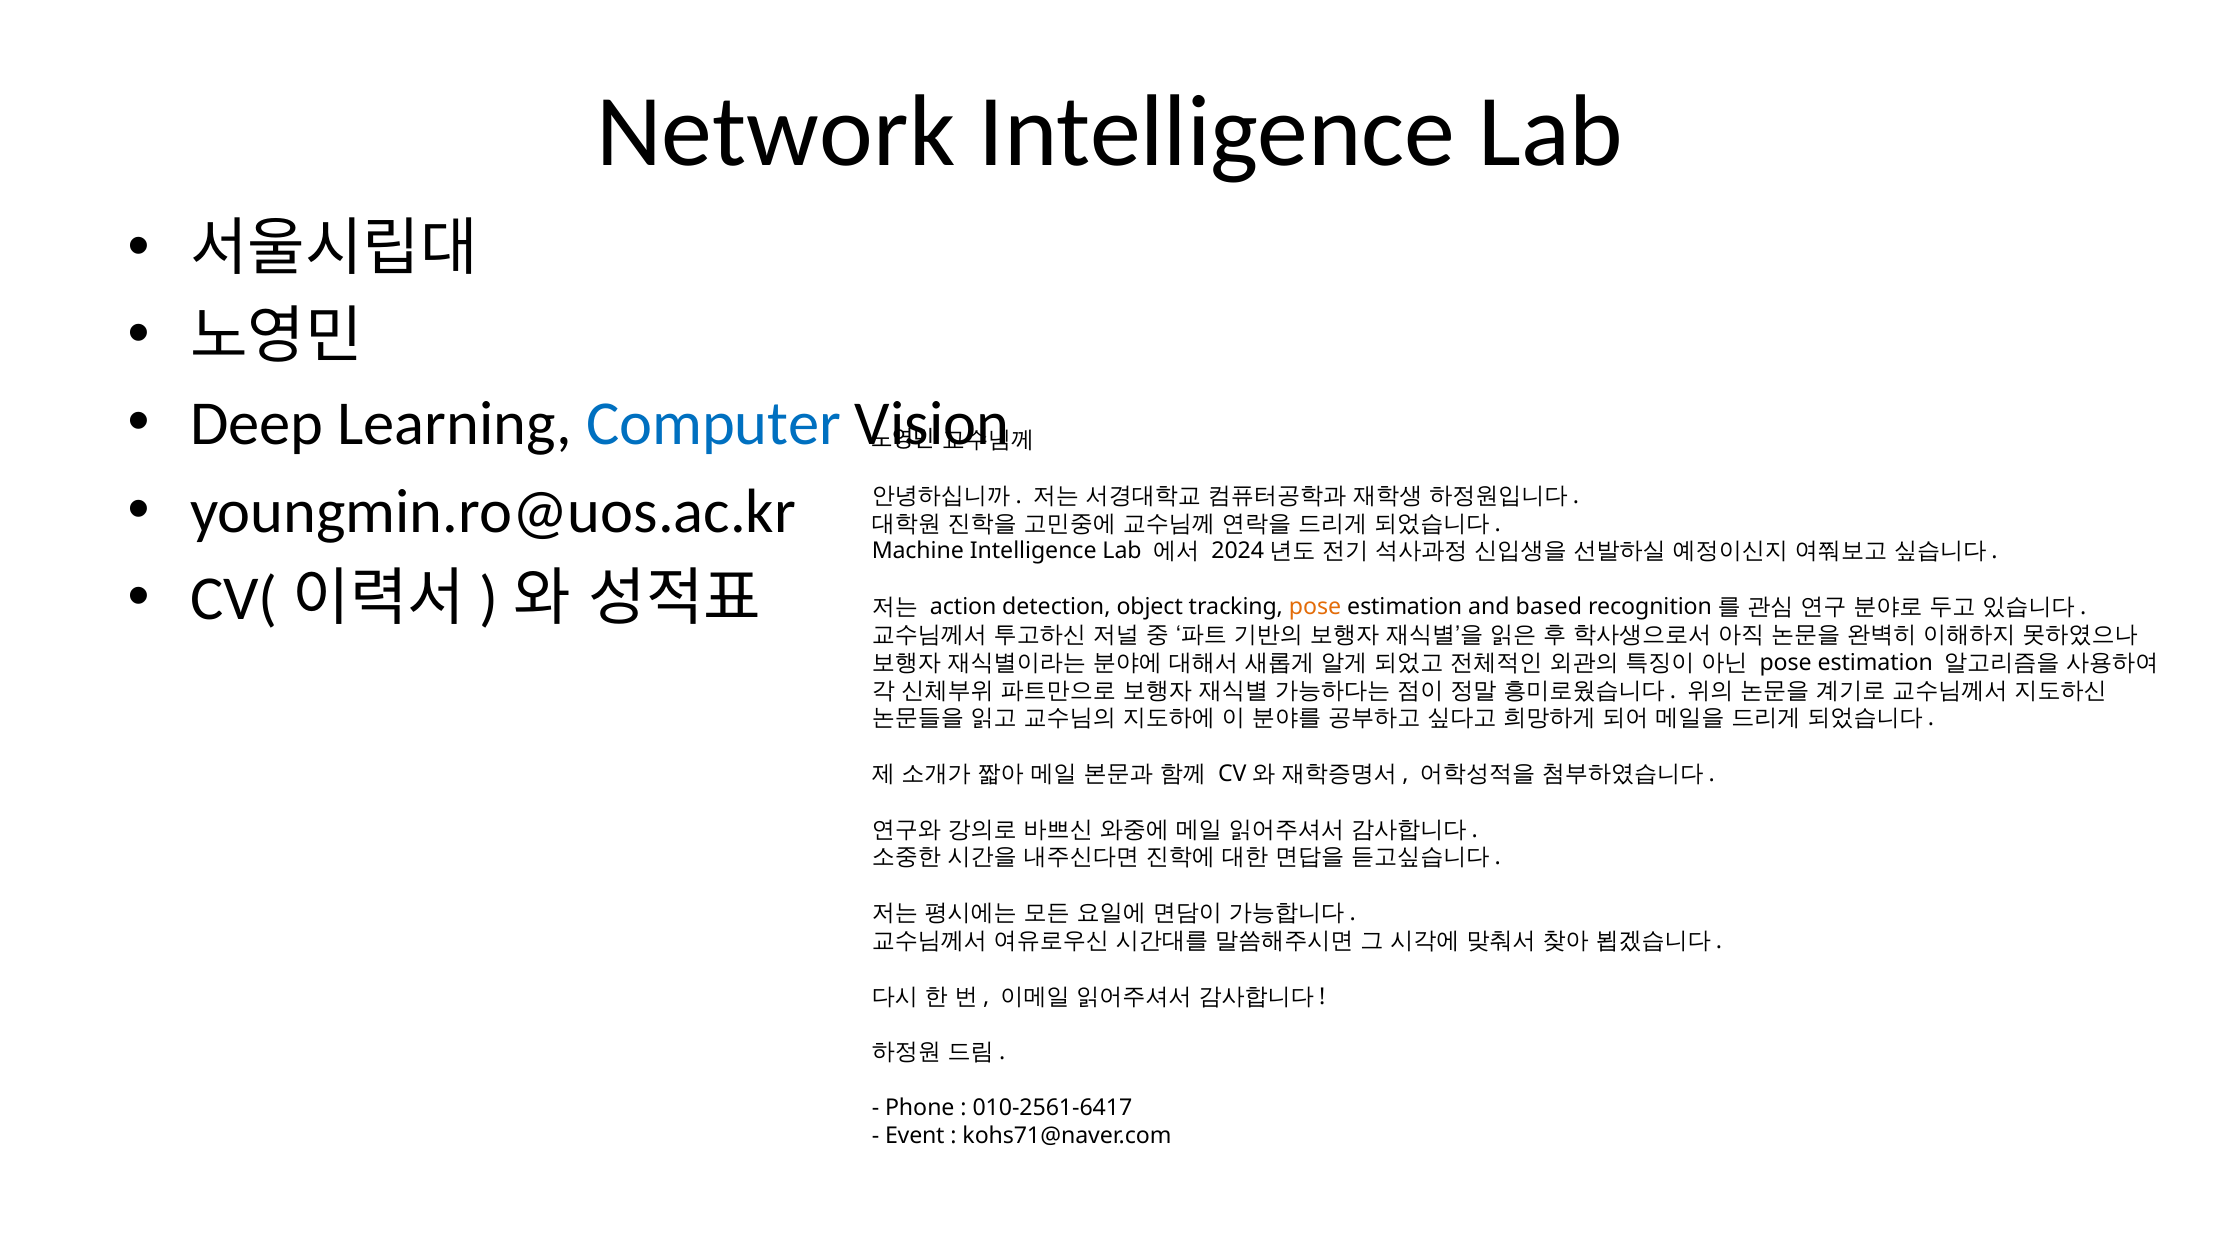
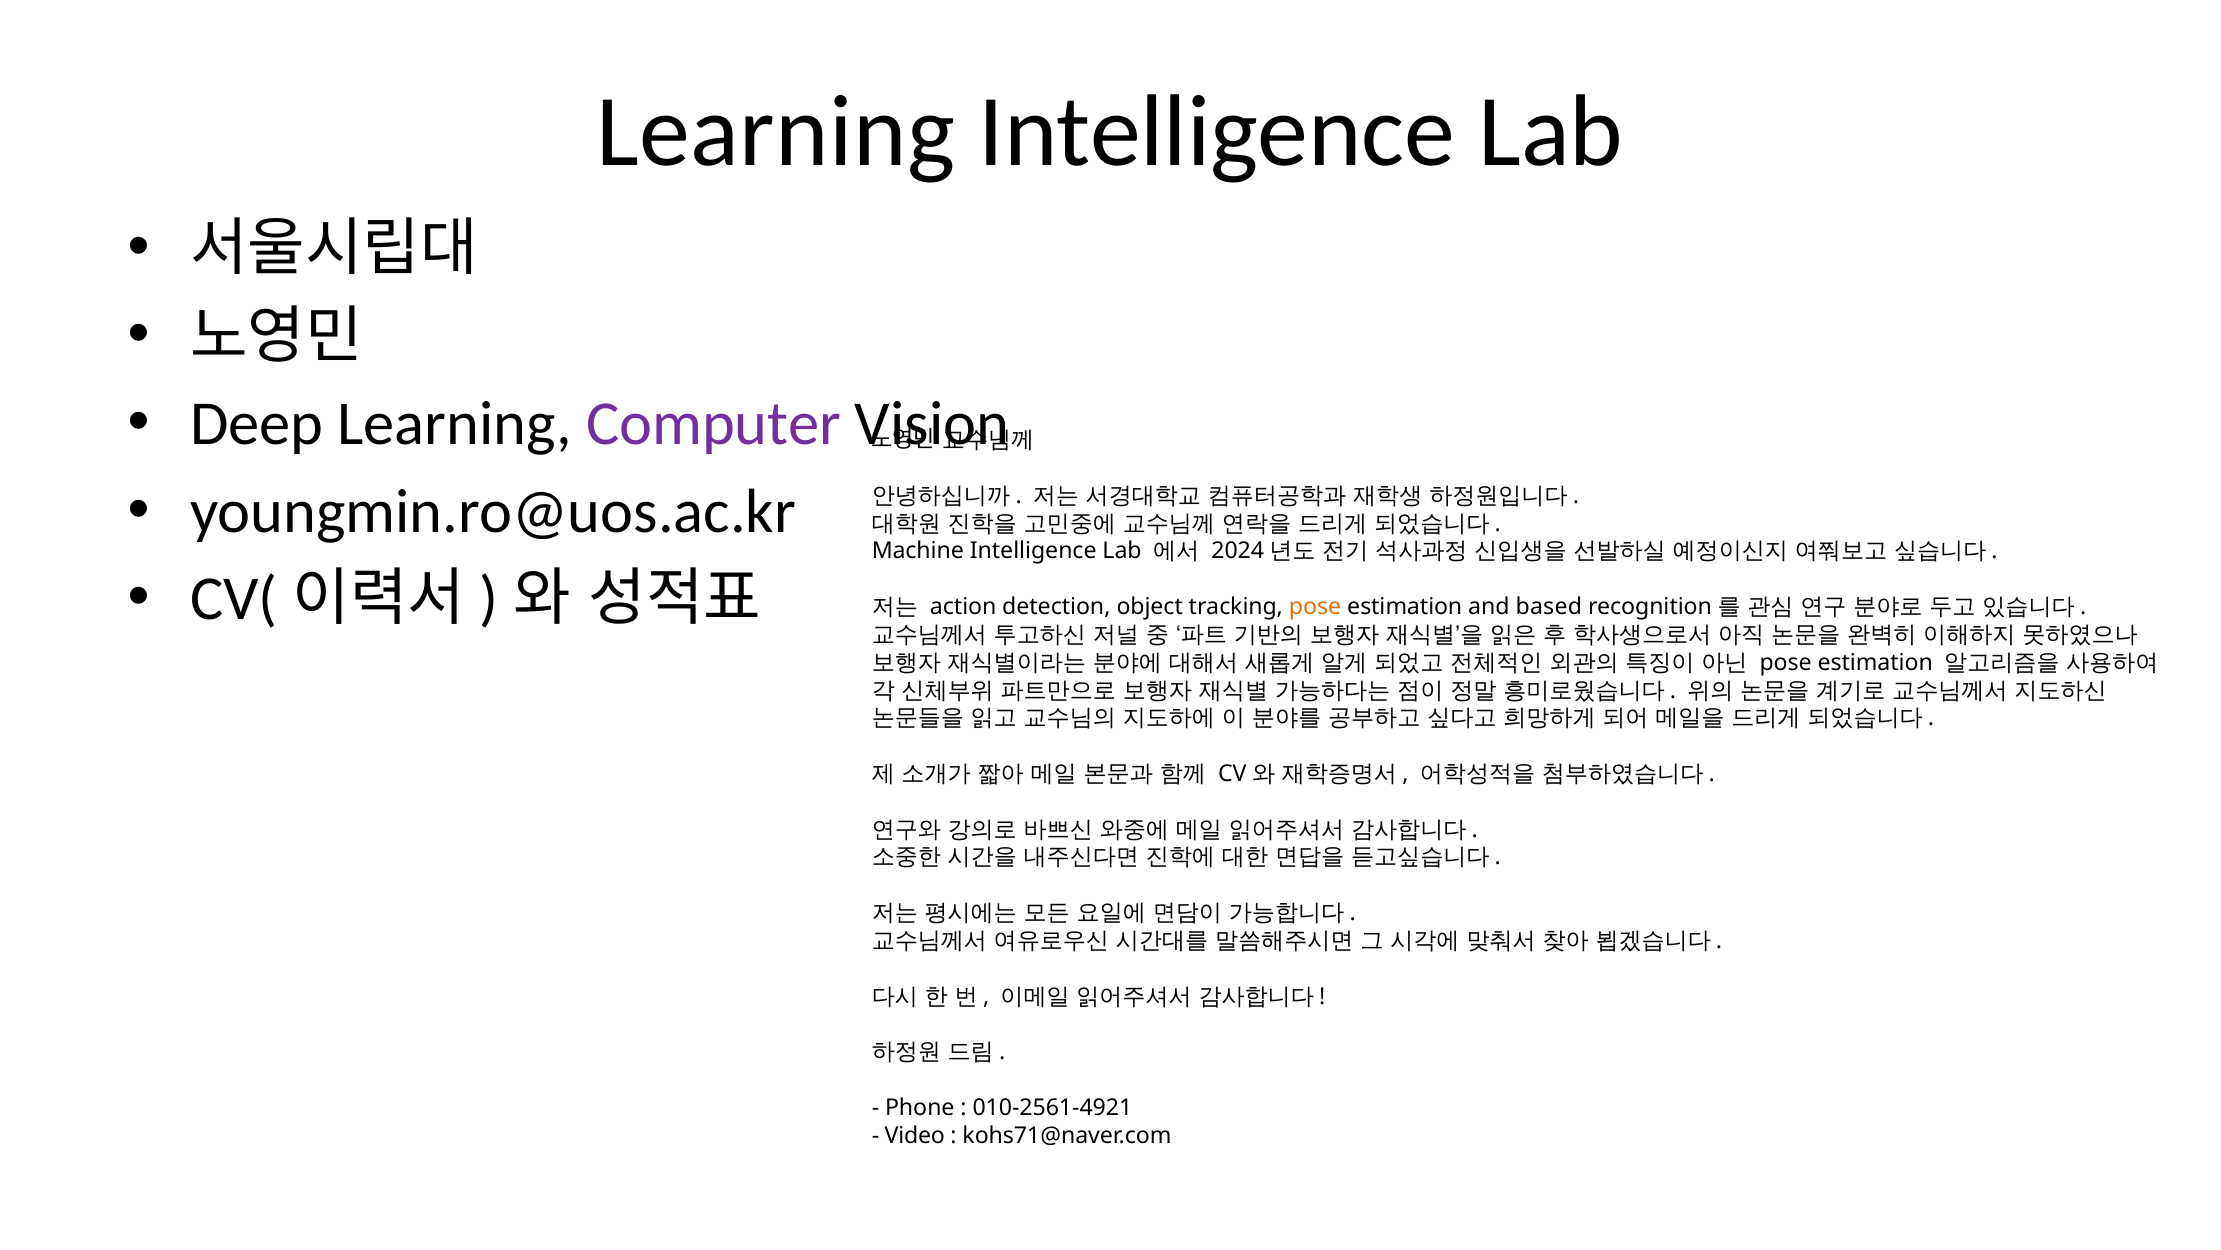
Network: Network -> Learning (776, 131)
Computer colour: blue -> purple (714, 424)
010-2561-6417: 010-2561-6417 -> 010-2561-4921 (1052, 1107)
Event: Event -> Video (915, 1135)
